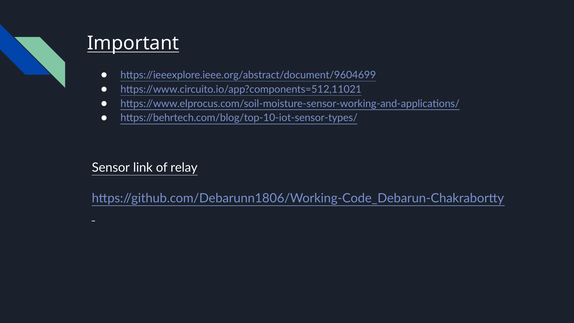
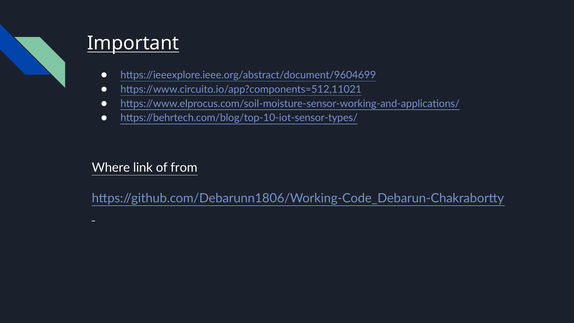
Sensor: Sensor -> Where (111, 168)
relay: relay -> from (184, 168)
